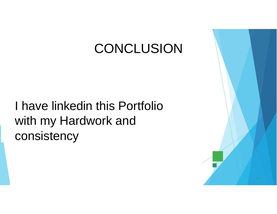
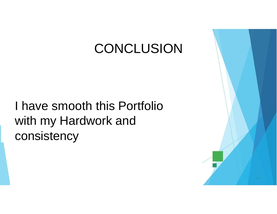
linkedin: linkedin -> smooth (72, 106)
